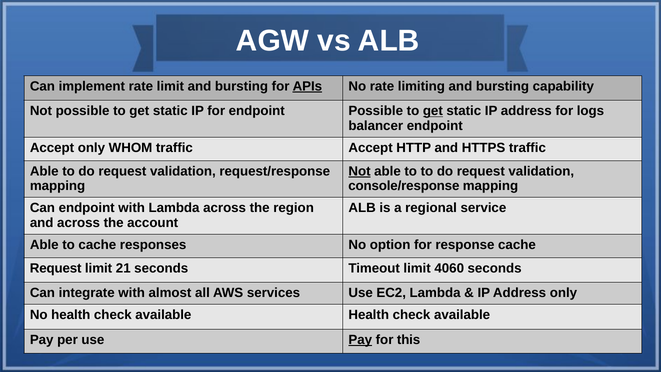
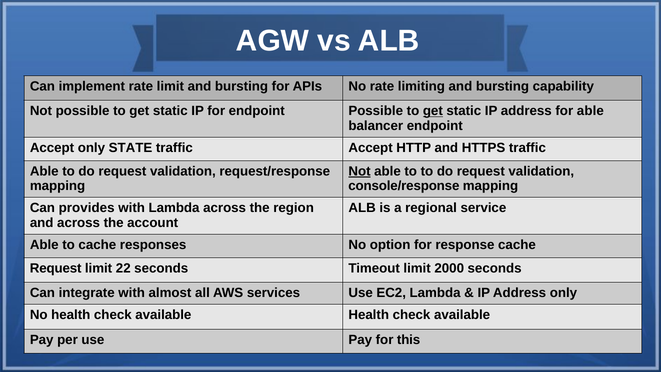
APIs underline: present -> none (307, 86)
for logs: logs -> able (590, 111)
WHOM: WHOM -> STATE (131, 148)
Can endpoint: endpoint -> provides (87, 208)
21: 21 -> 22 (123, 268)
4060: 4060 -> 2000 (449, 268)
Pay underline: present -> none (360, 340)
